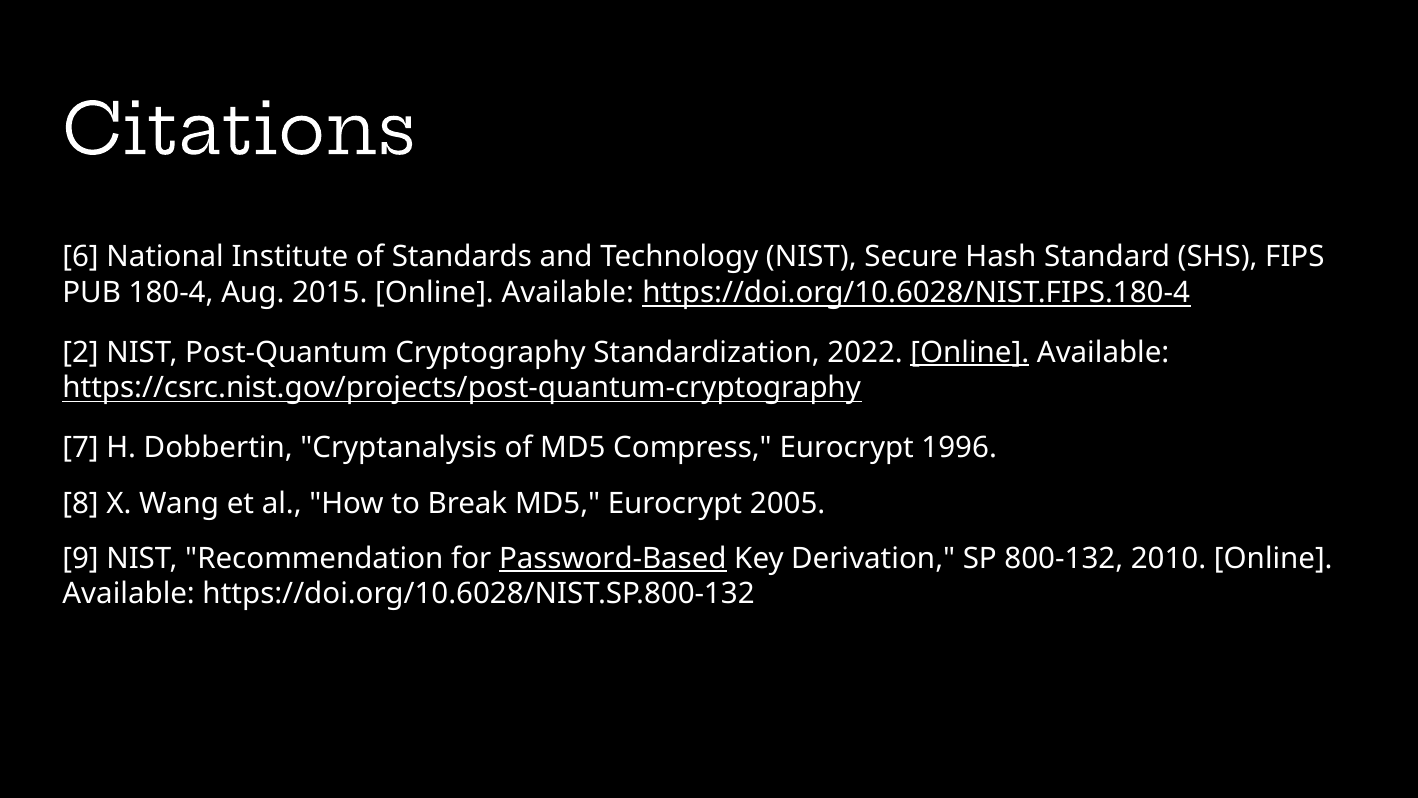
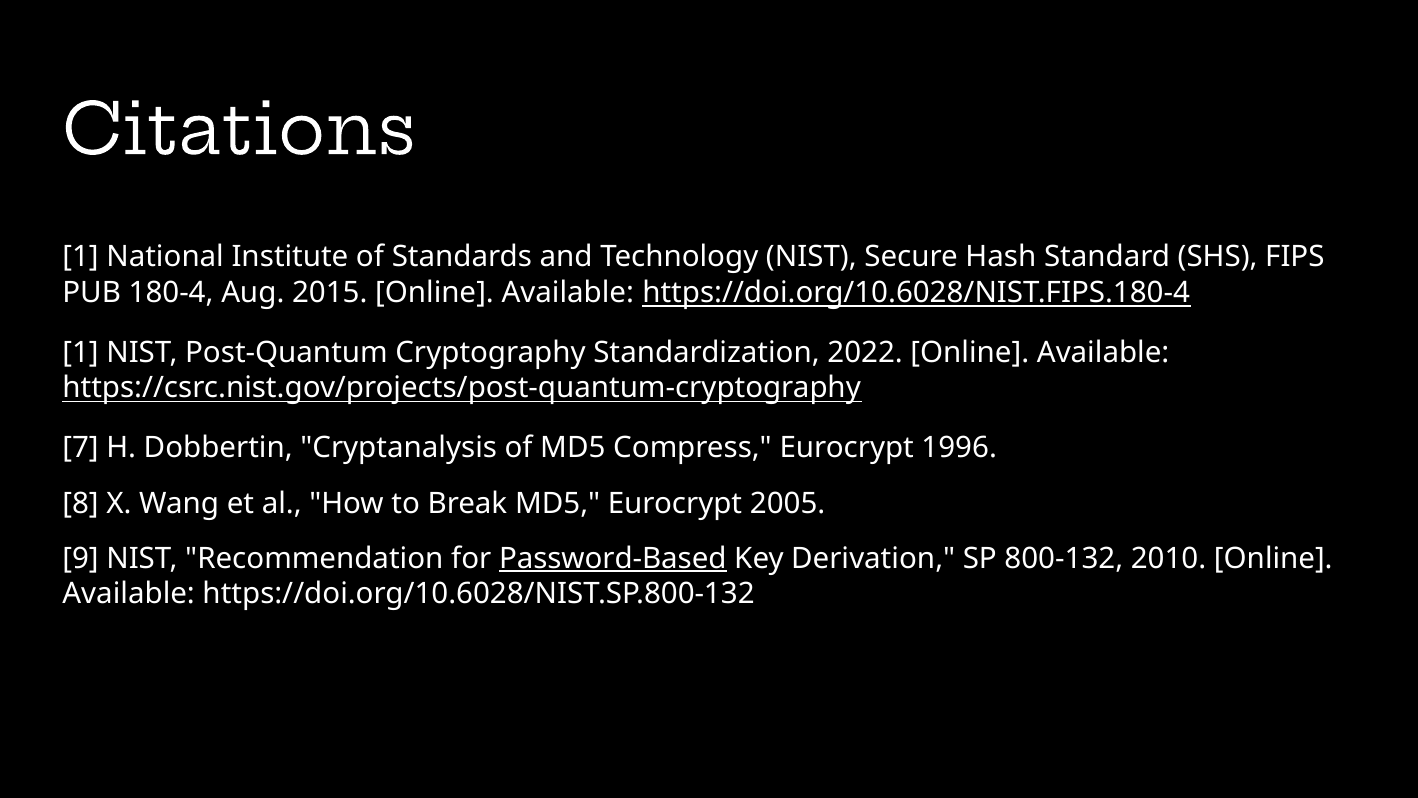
6: 6 -> 1 (81, 257)
2: 2 -> 1 (81, 352)
Online underline: present -> none (970, 352)
